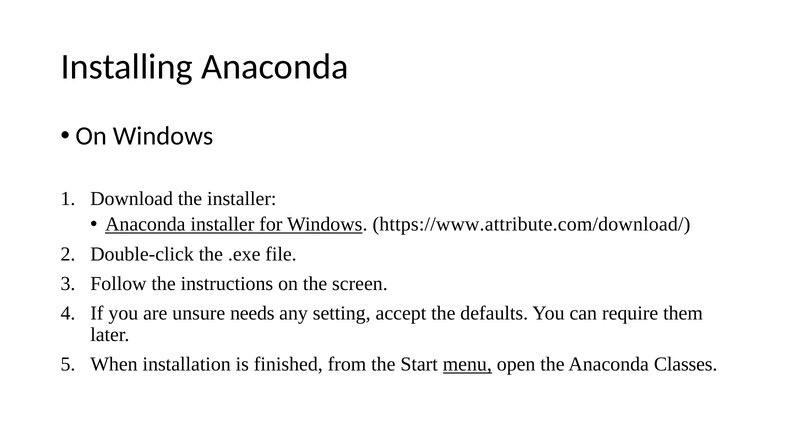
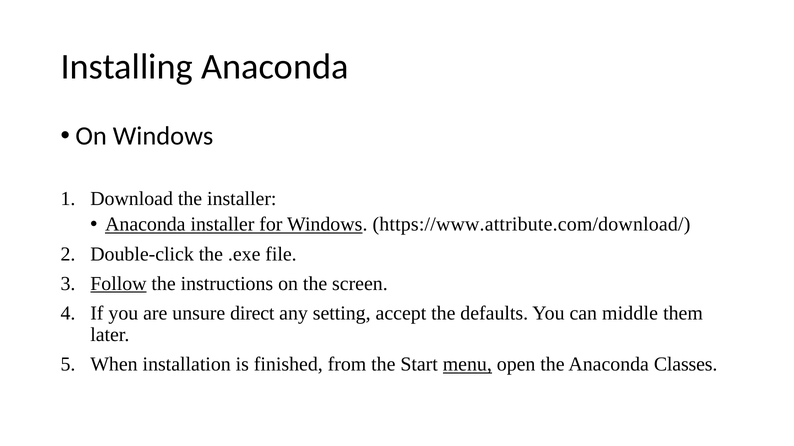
Follow underline: none -> present (118, 284)
needs: needs -> direct (252, 314)
require: require -> middle (630, 314)
